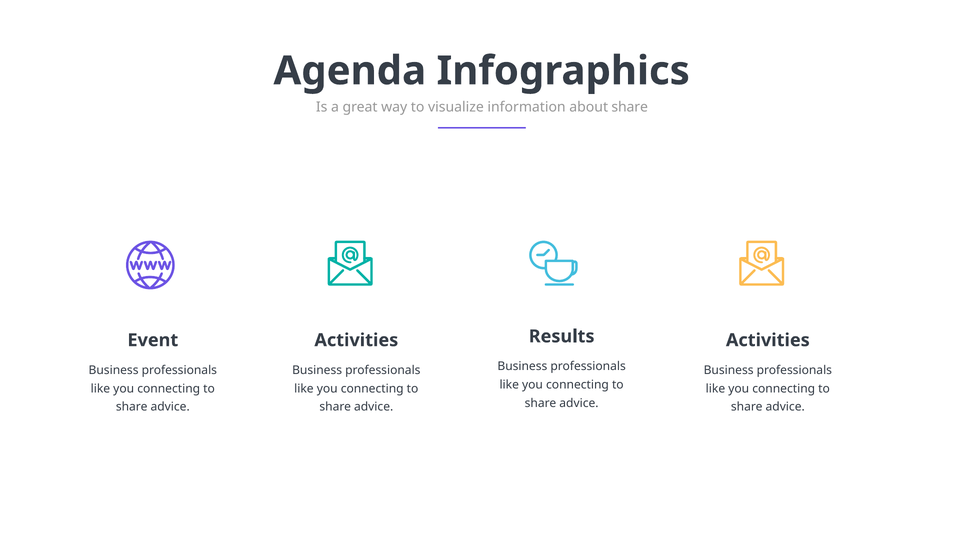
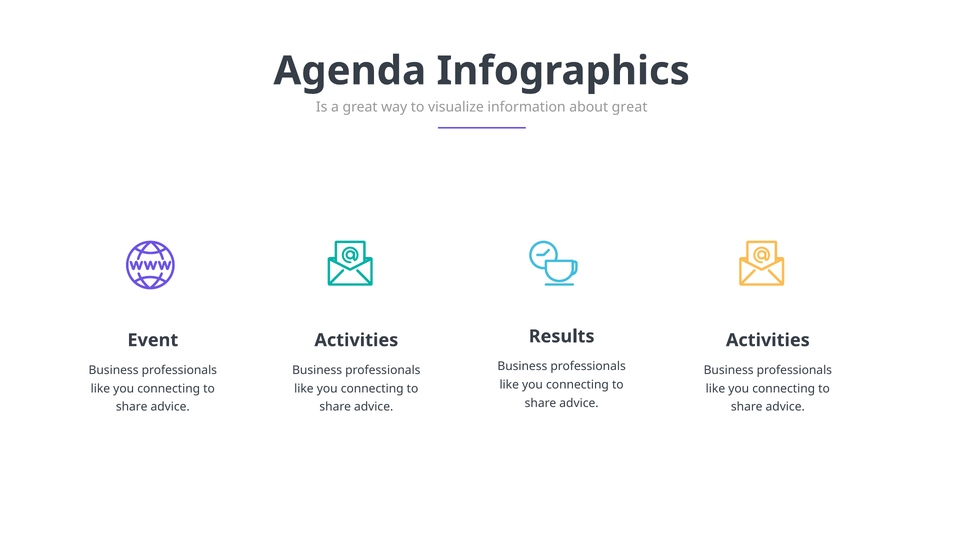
about share: share -> great (630, 107)
